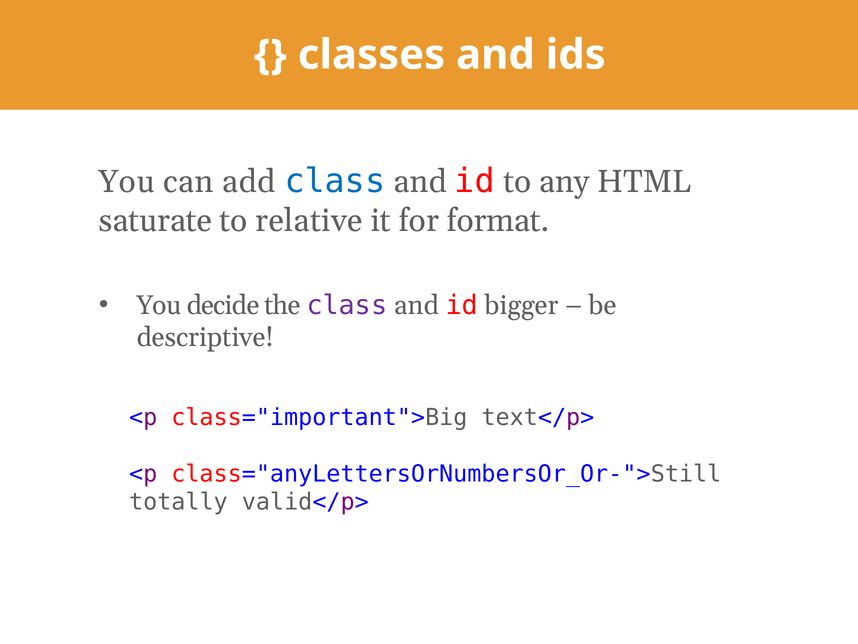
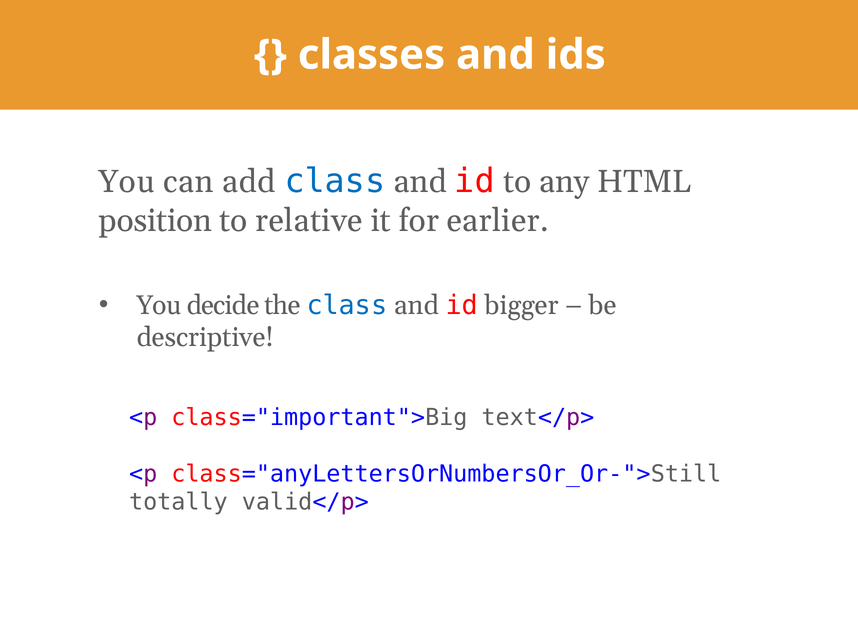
saturate: saturate -> position (155, 220)
format: format -> earlier (498, 220)
class colour: purple -> blue (347, 305)
